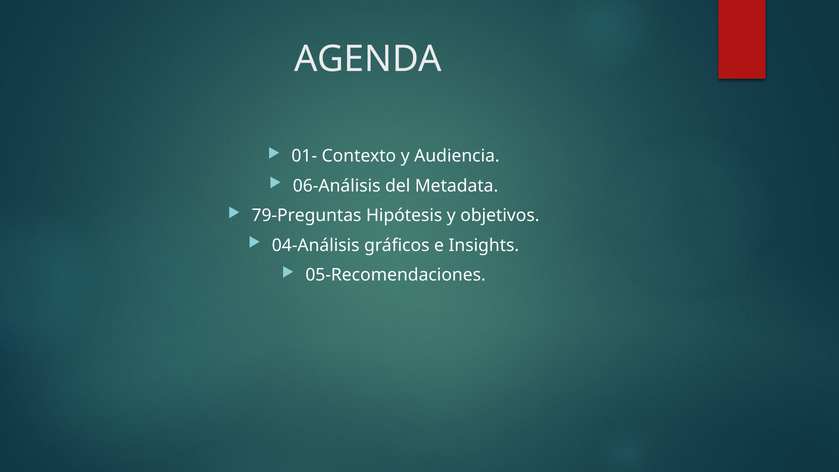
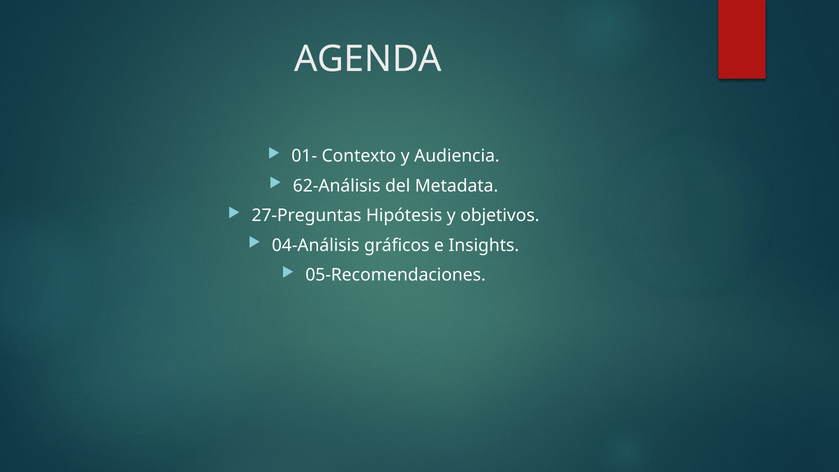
06-Análisis: 06-Análisis -> 62-Análisis (337, 186)
79-Preguntas: 79-Preguntas -> 27-Preguntas (306, 216)
